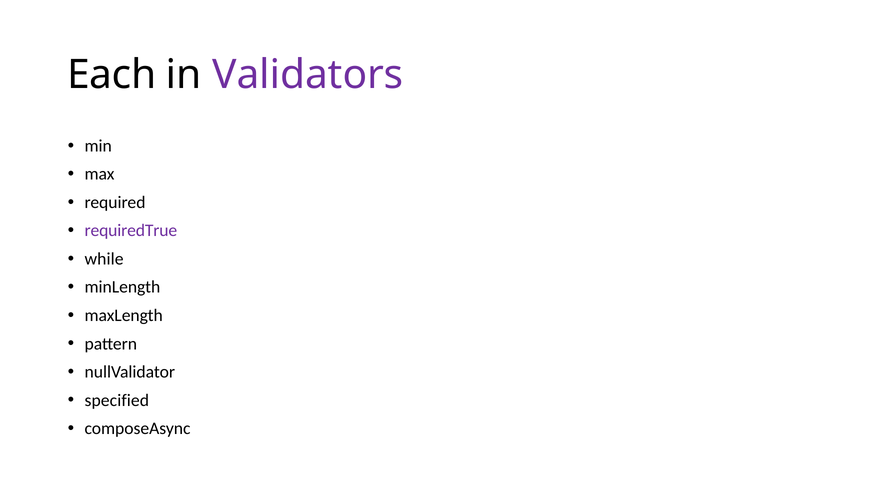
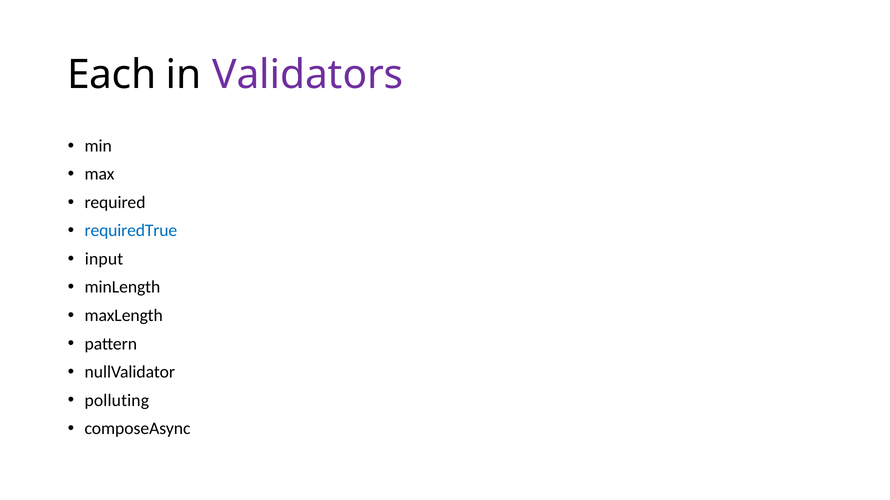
requiredTrue colour: purple -> blue (131, 231)
while: while -> input (104, 259)
specified: specified -> polluting (117, 401)
